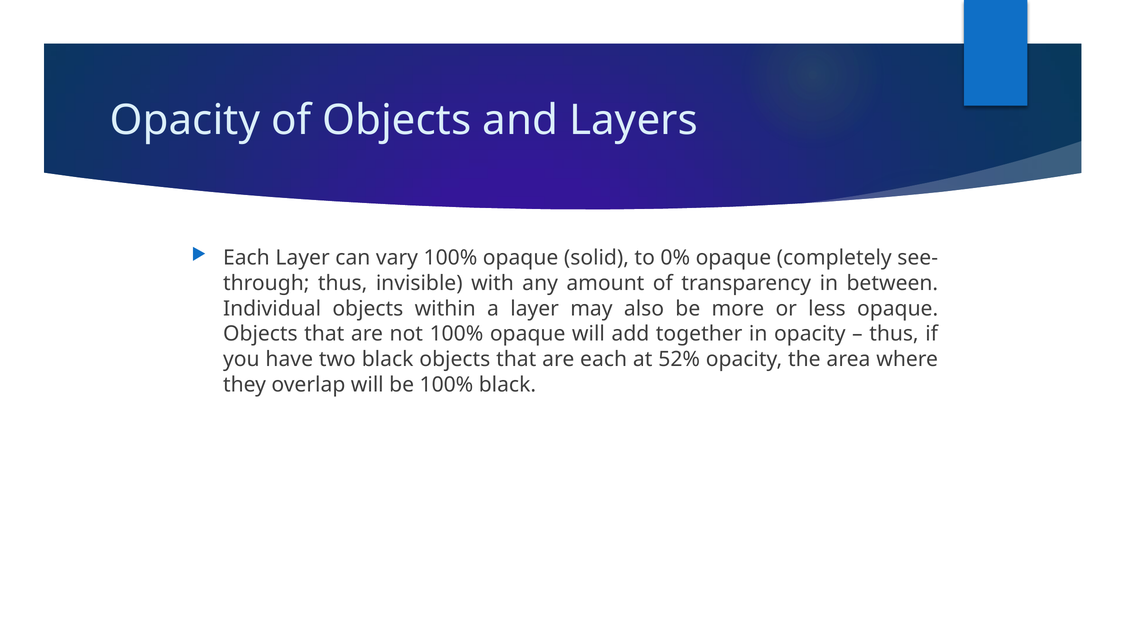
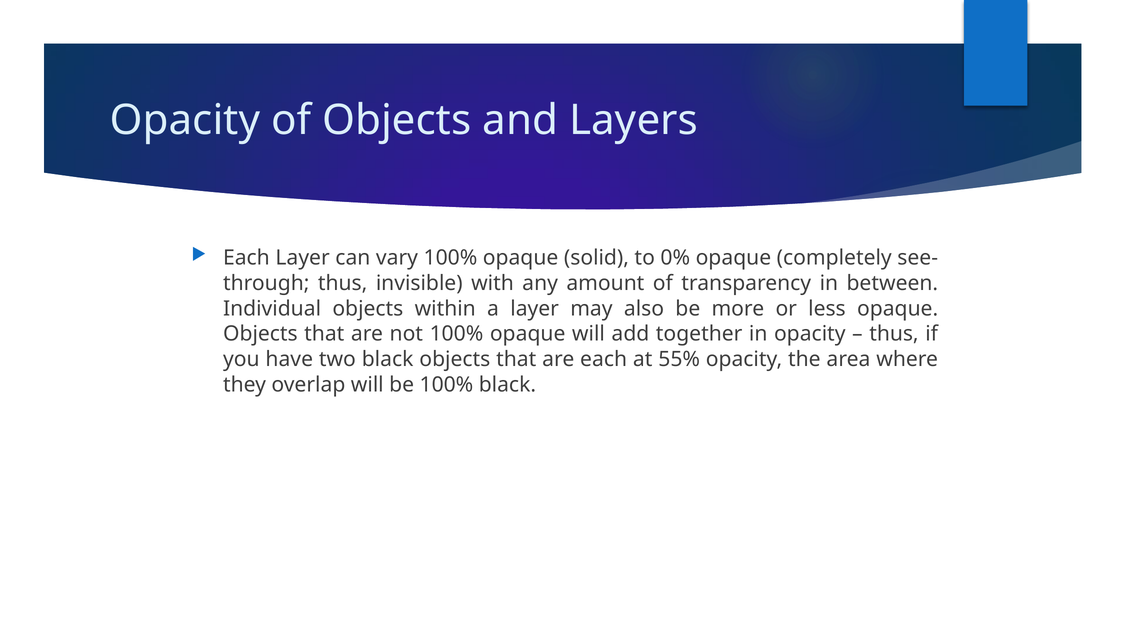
52%: 52% -> 55% (679, 359)
